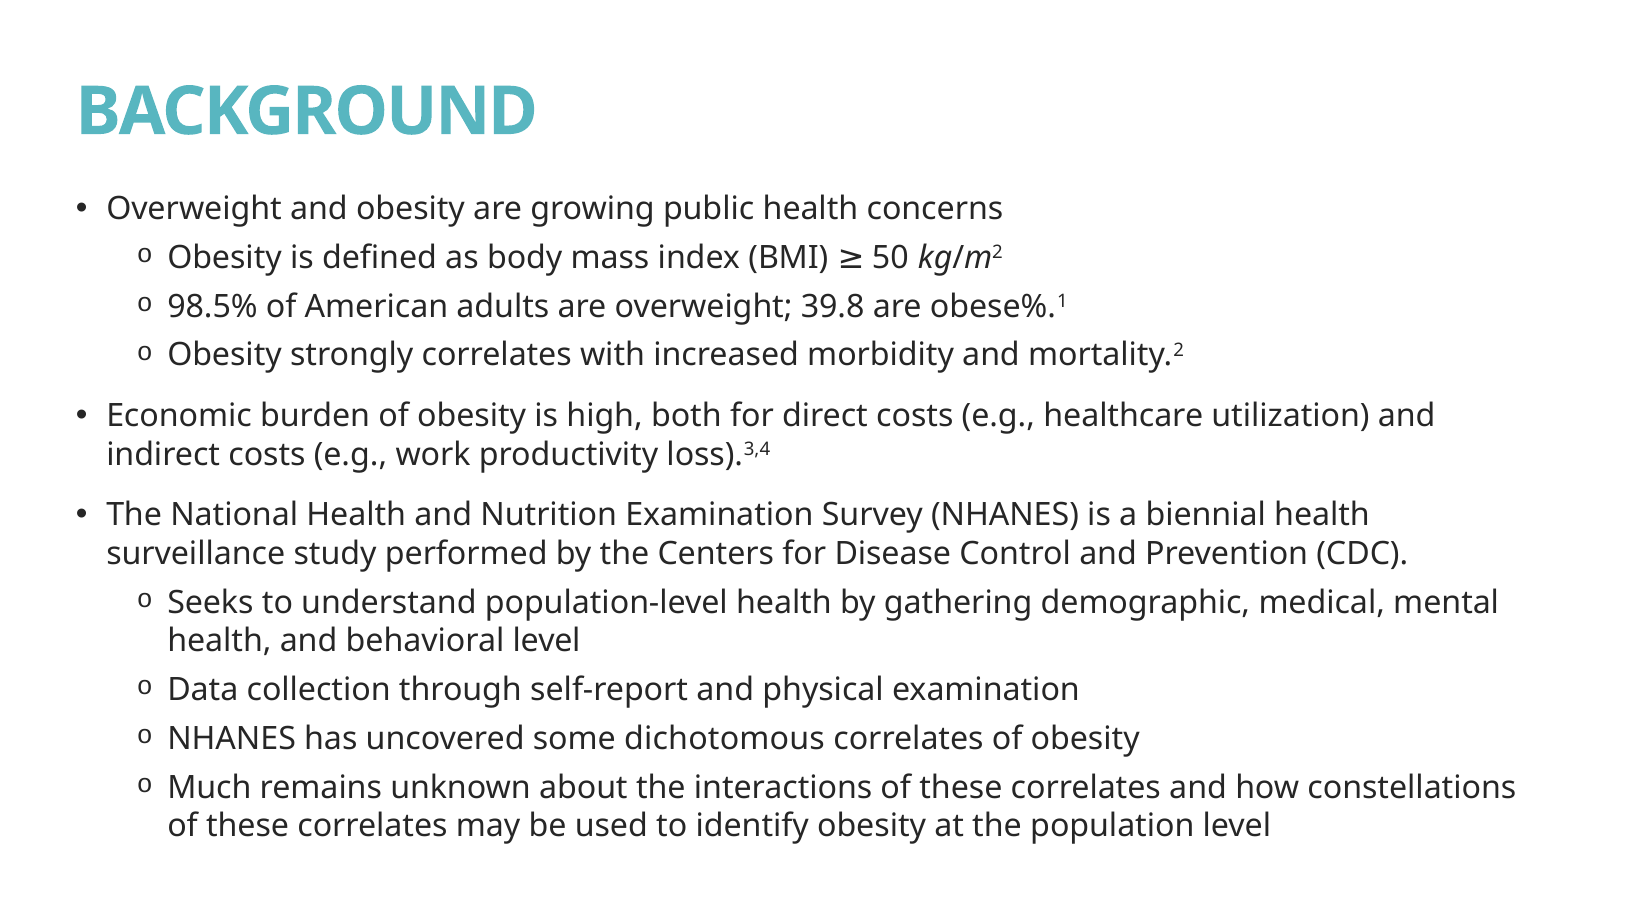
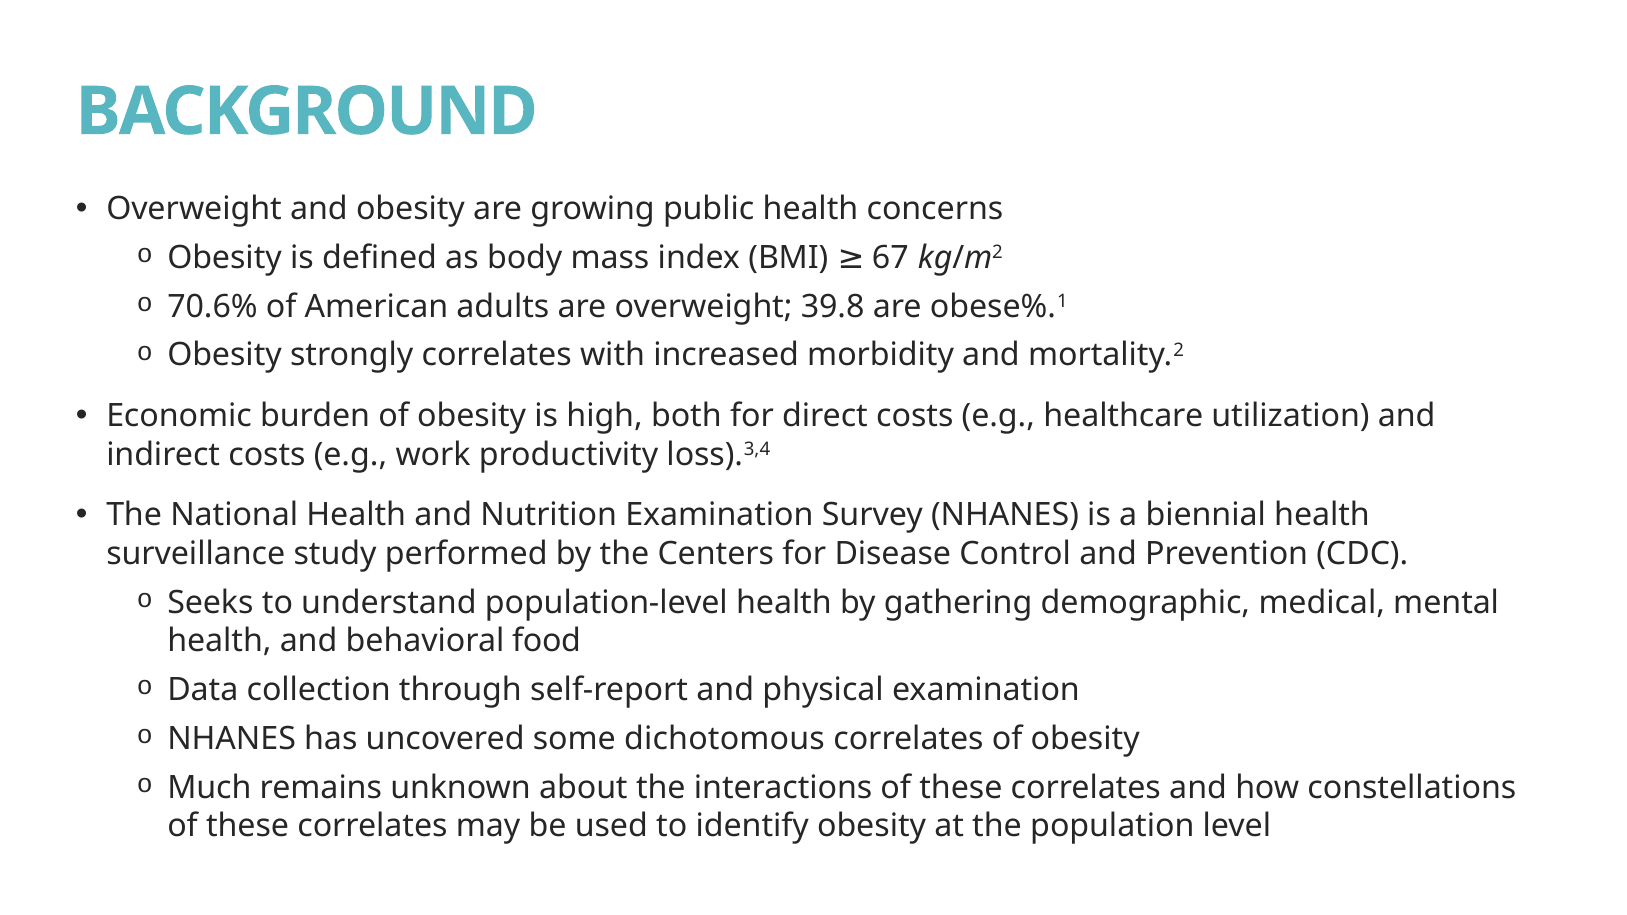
50: 50 -> 67 (890, 258)
98.5%: 98.5% -> 70.6% (212, 307)
behavioral level: level -> food (547, 641)
